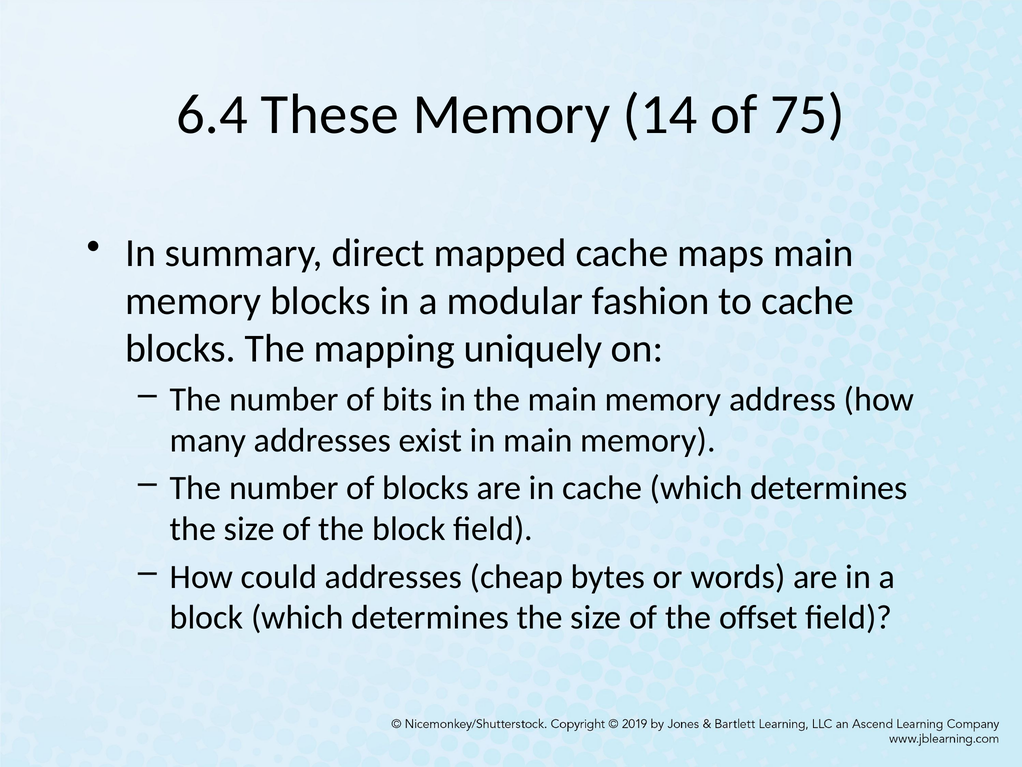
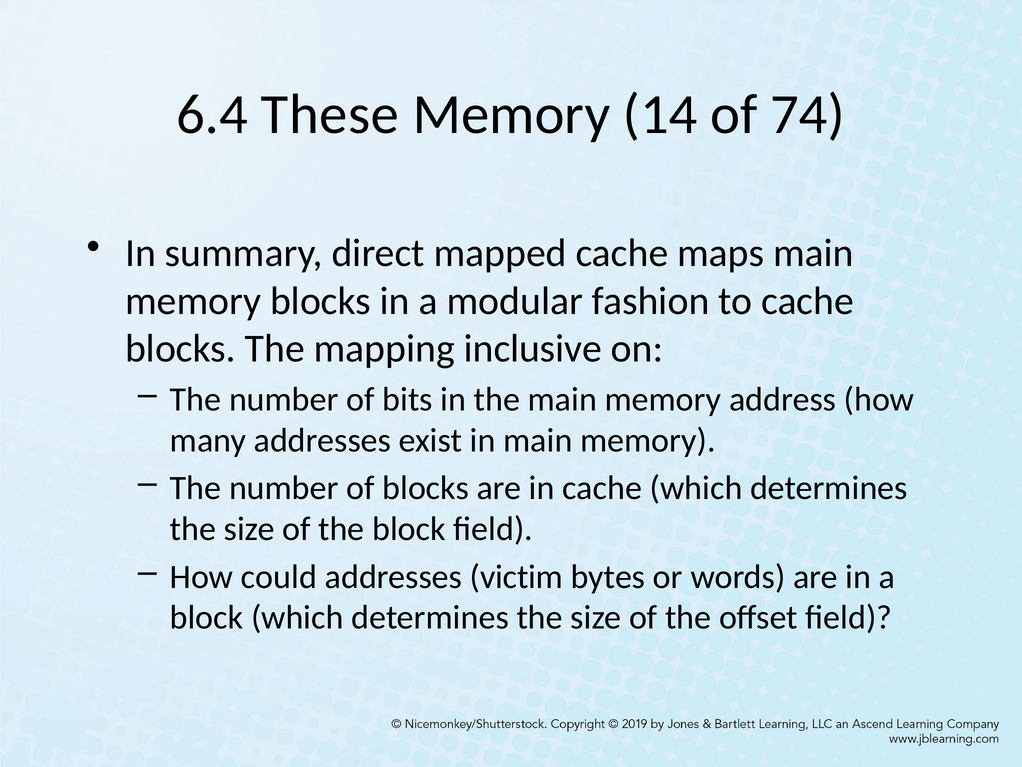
75: 75 -> 74 (808, 115)
uniquely: uniquely -> inclusive (533, 349)
cheap: cheap -> victim (516, 576)
